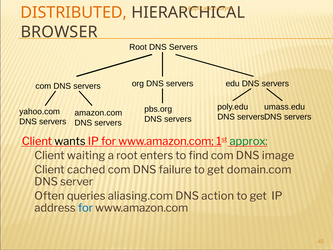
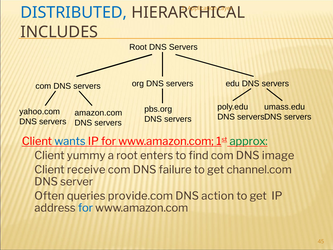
DISTRIBUTED colour: orange -> blue (74, 13)
BROWSER: BROWSER -> INCLUDES (59, 32)
wants colour: black -> blue (70, 141)
waiting: waiting -> yummy (86, 155)
cached: cached -> receive (86, 170)
domain.com: domain.com -> channel.com (259, 170)
aliasing.com: aliasing.com -> provide.com (140, 196)
